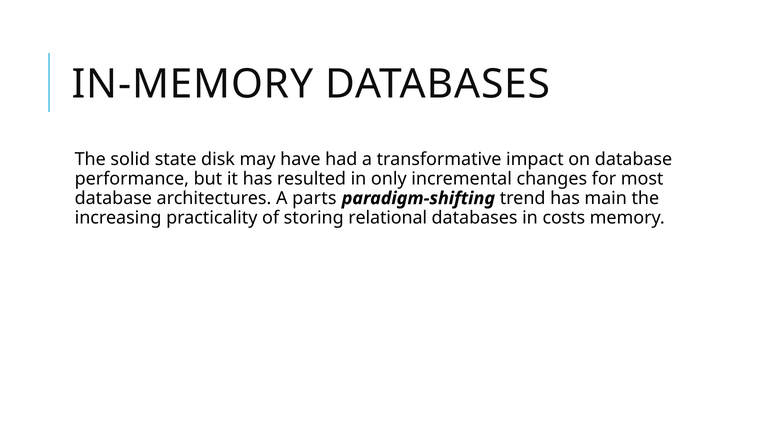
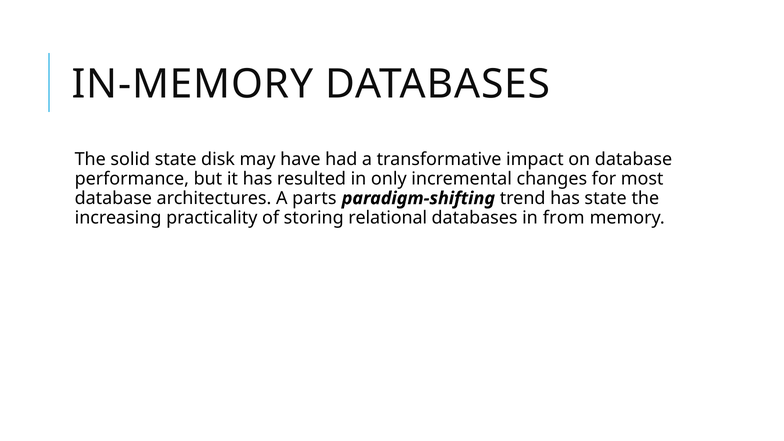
has main: main -> state (606, 198)
costs: costs -> from (564, 218)
